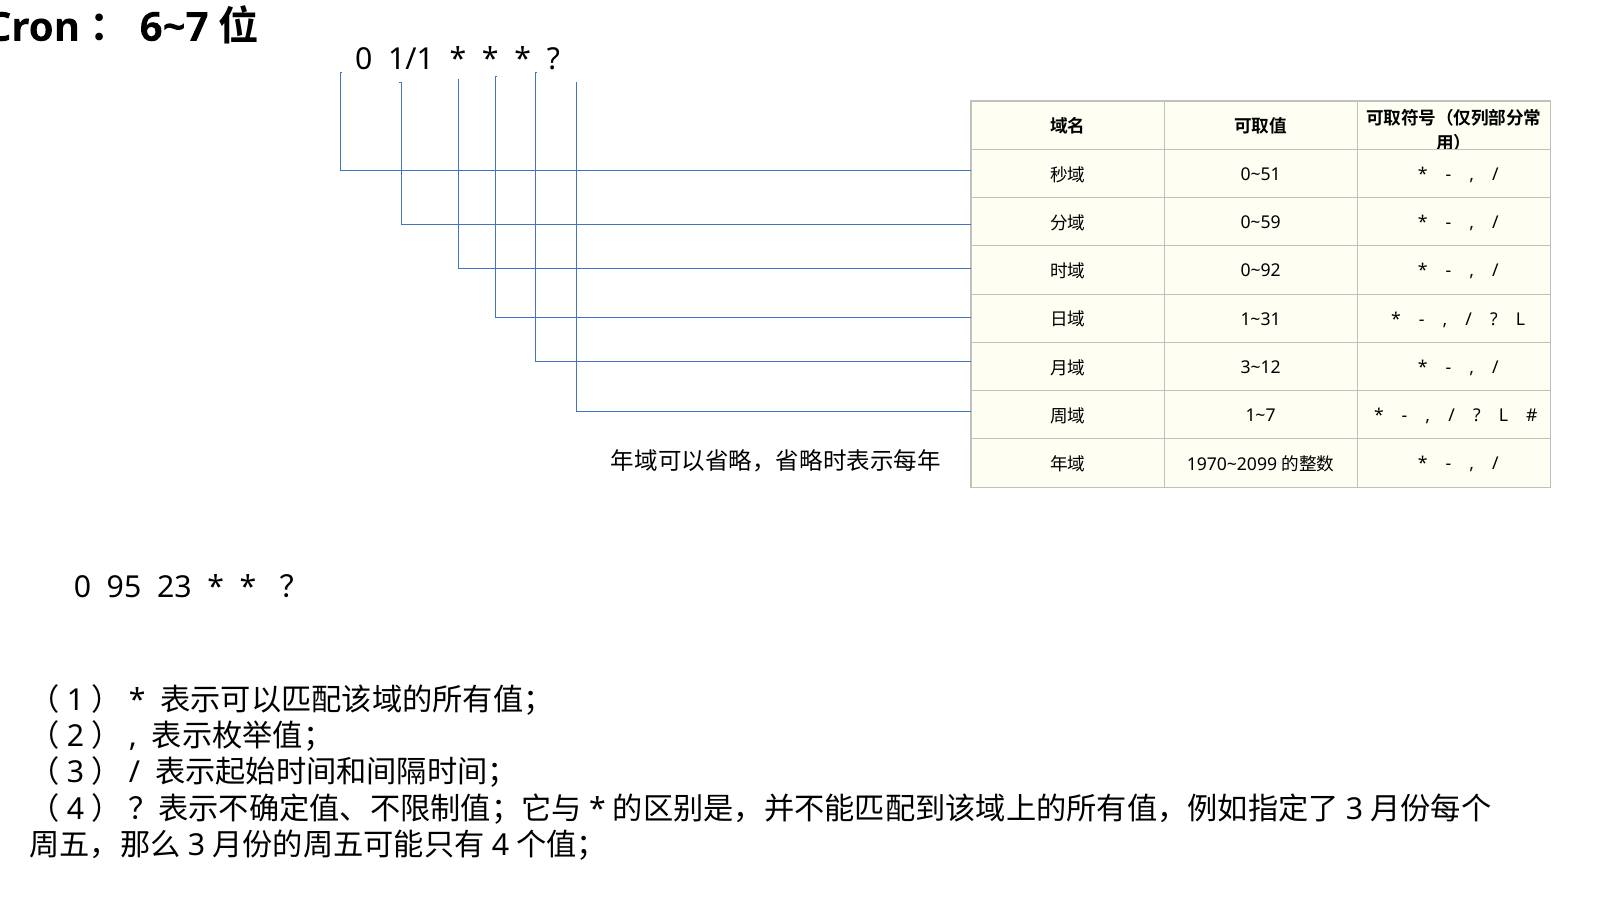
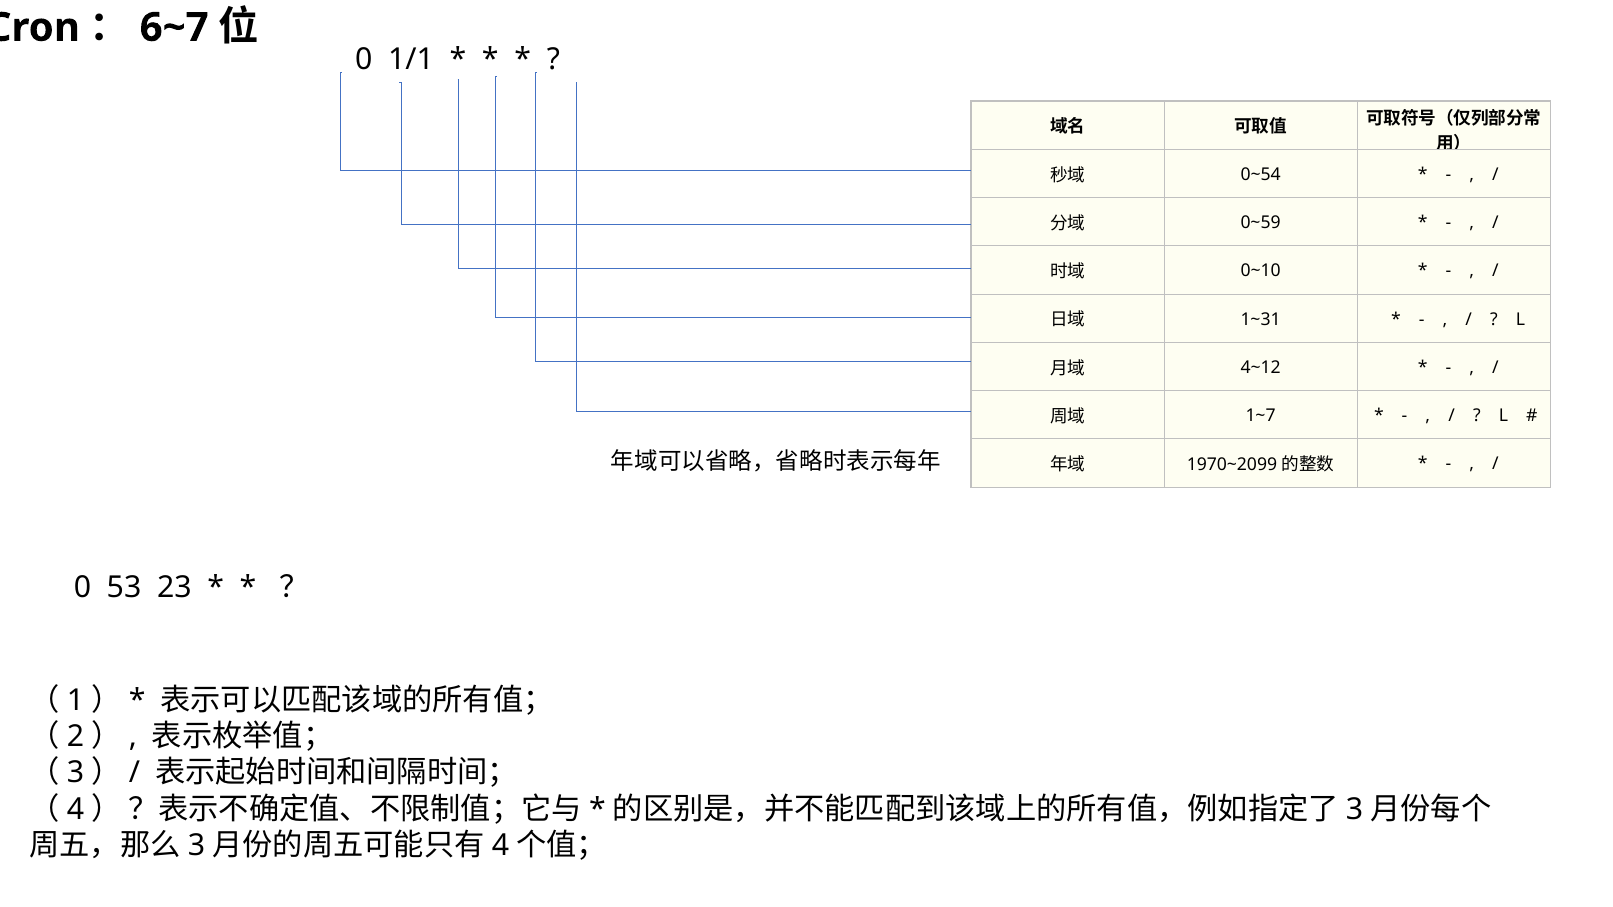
0~51: 0~51 -> 0~54 (1261, 175)
0~92: 0~92 -> 0~10 (1261, 271)
3~12: 3~12 -> 4~12 (1261, 368)
95: 95 -> 53 (124, 588)
